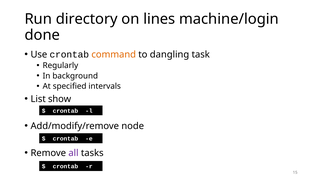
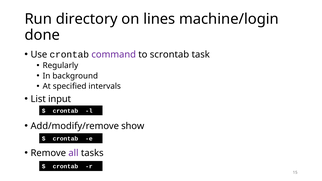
command colour: orange -> purple (114, 54)
dangling: dangling -> scrontab (170, 54)
show: show -> input (60, 99)
node: node -> show (133, 126)
